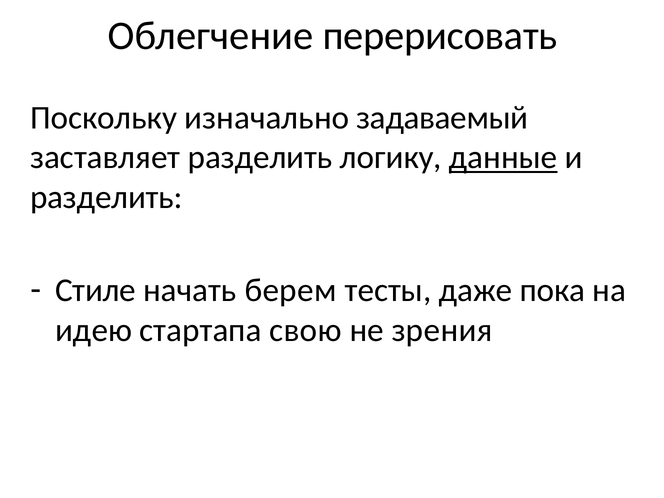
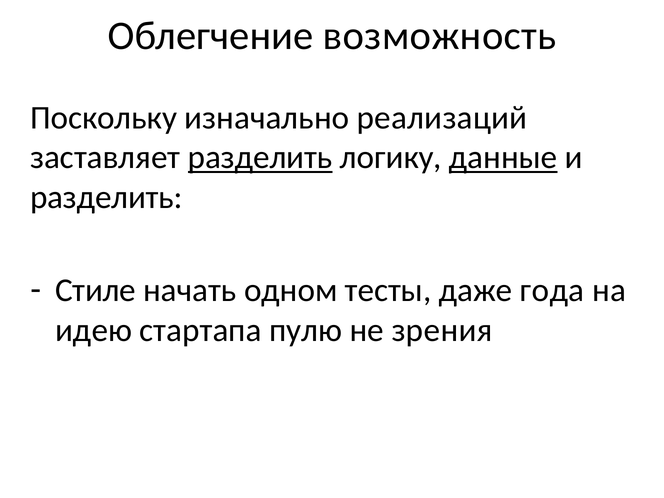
перерисовать: перерисовать -> возможность (440, 36)
задаваемый: задаваемый -> реализаций (442, 118)
разделить underline: none -> present (260, 158)
берем: берем -> одном (291, 290)
пока: пока -> года (552, 290)
свою: свою -> пулю (306, 330)
